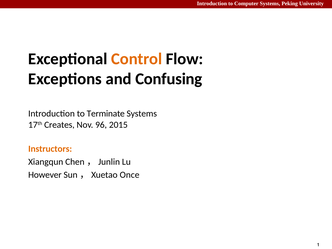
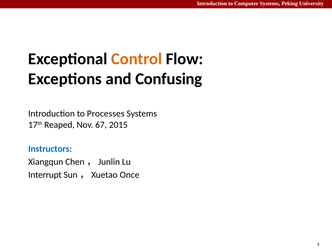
Terminate: Terminate -> Processes (106, 114)
Creates: Creates -> Reaped (59, 125)
96: 96 -> 67 (101, 125)
Instructors colour: orange -> blue (50, 149)
However: However -> Interrupt (45, 175)
